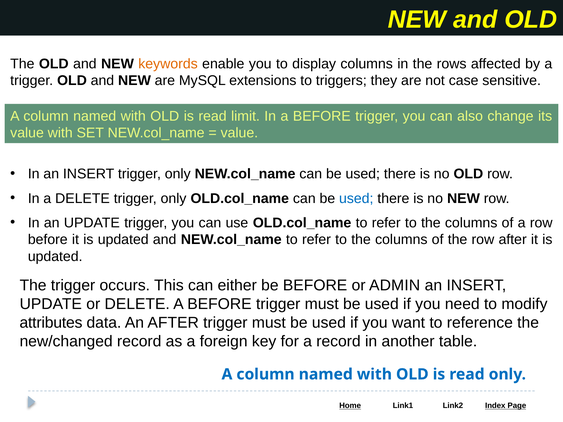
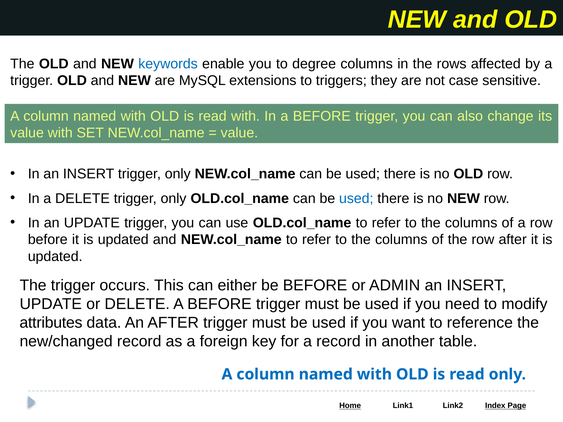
keywords colour: orange -> blue (168, 64)
display: display -> degree (314, 64)
read limit: limit -> with (246, 116)
